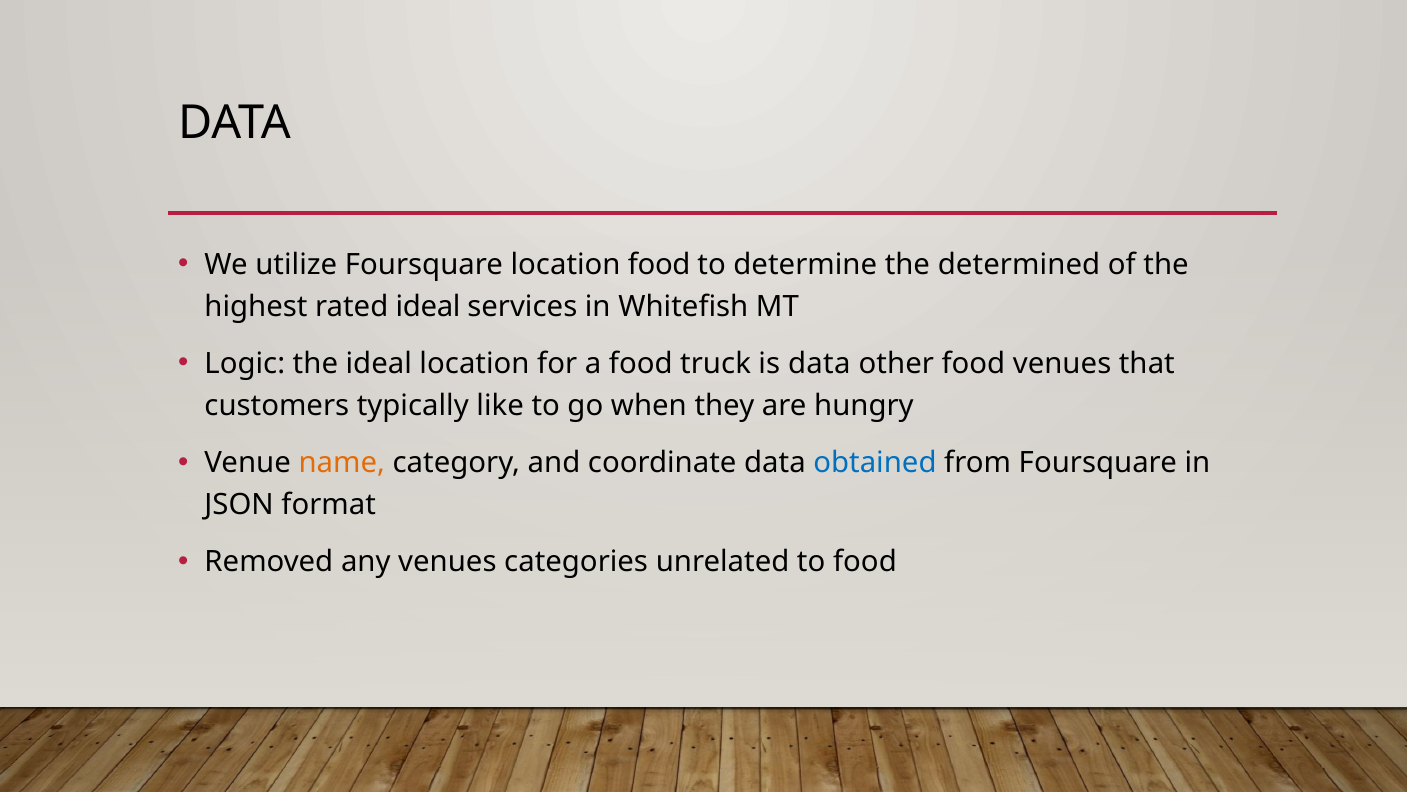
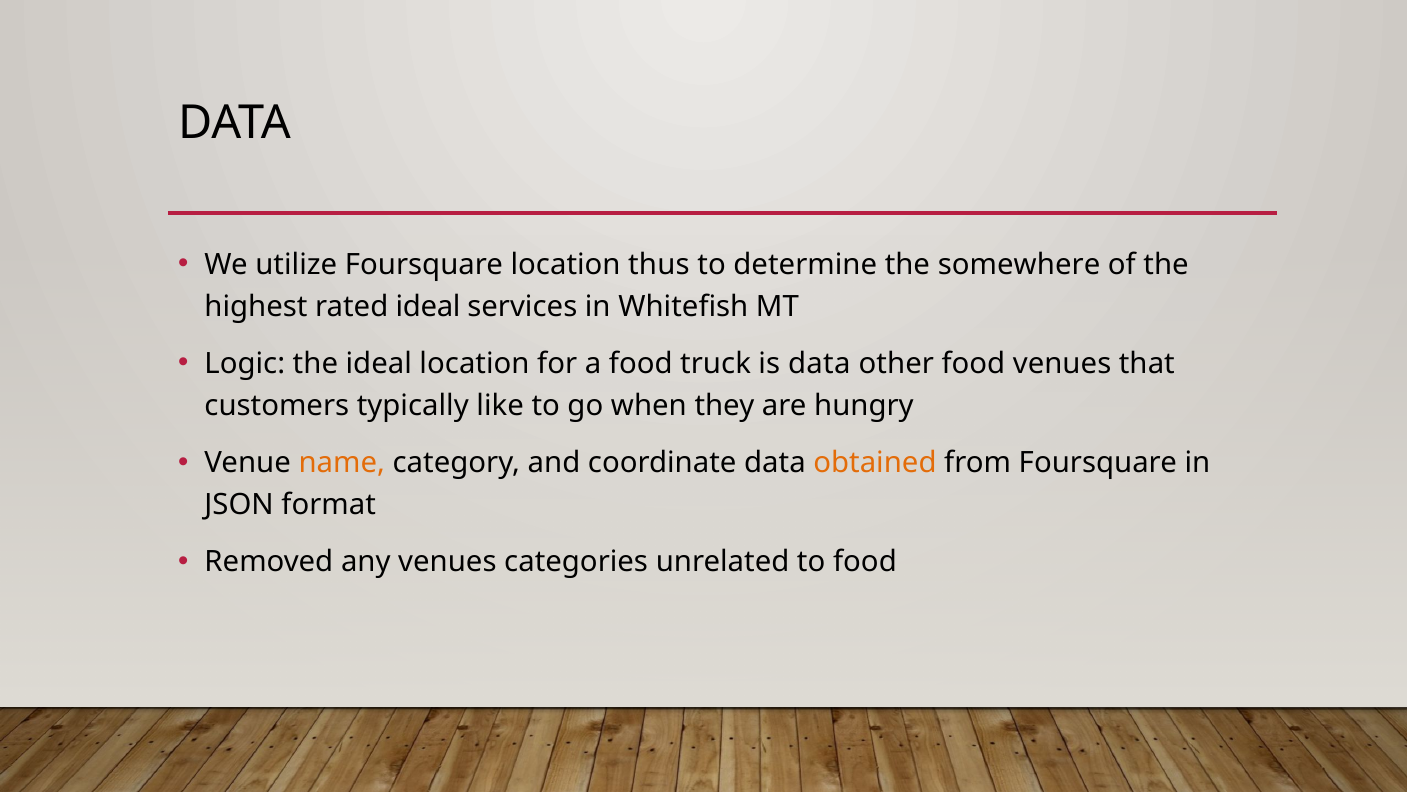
location food: food -> thus (659, 265)
determined: determined -> somewhere (1019, 265)
obtained colour: blue -> orange (875, 463)
